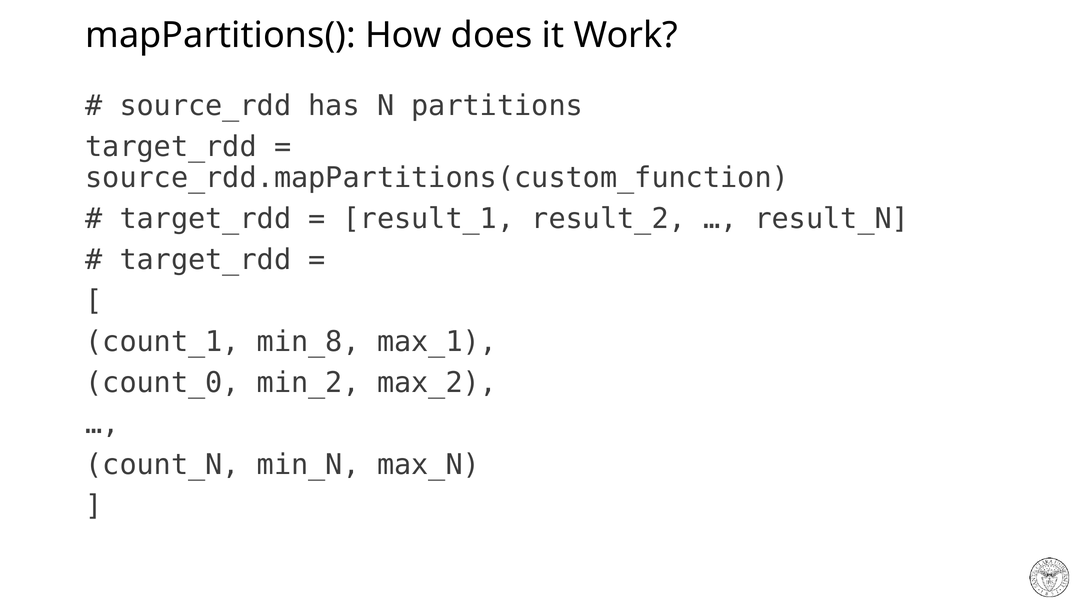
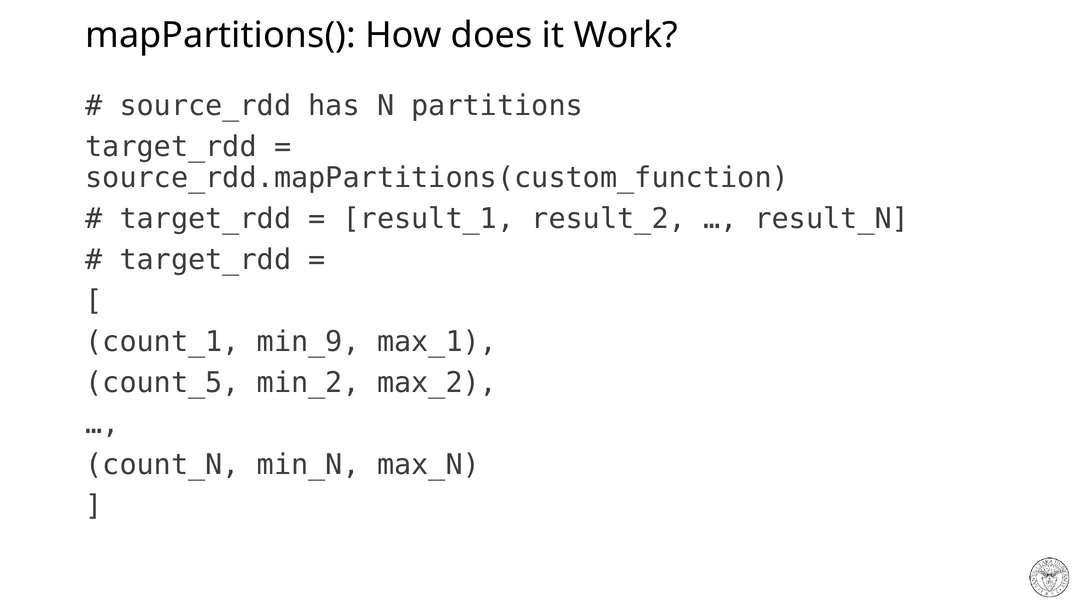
min_8: min_8 -> min_9 (308, 342)
count_0: count_0 -> count_5 (162, 383)
